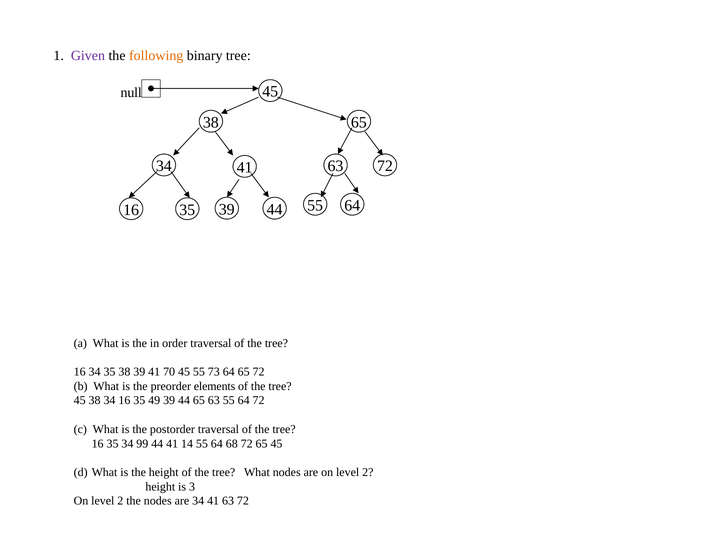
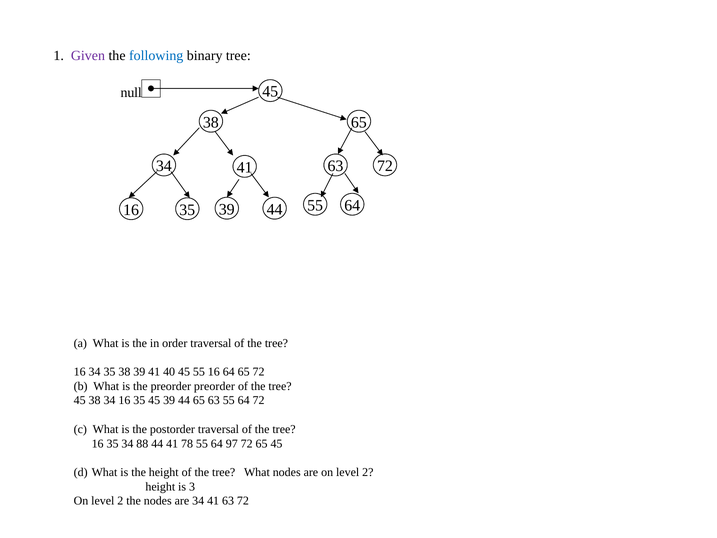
following colour: orange -> blue (156, 56)
70: 70 -> 40 (169, 372)
55 73: 73 -> 16 (214, 372)
preorder elements: elements -> preorder (214, 386)
35 49: 49 -> 45 (154, 400)
99: 99 -> 88 (142, 443)
14: 14 -> 78 (187, 443)
68: 68 -> 97 (232, 443)
